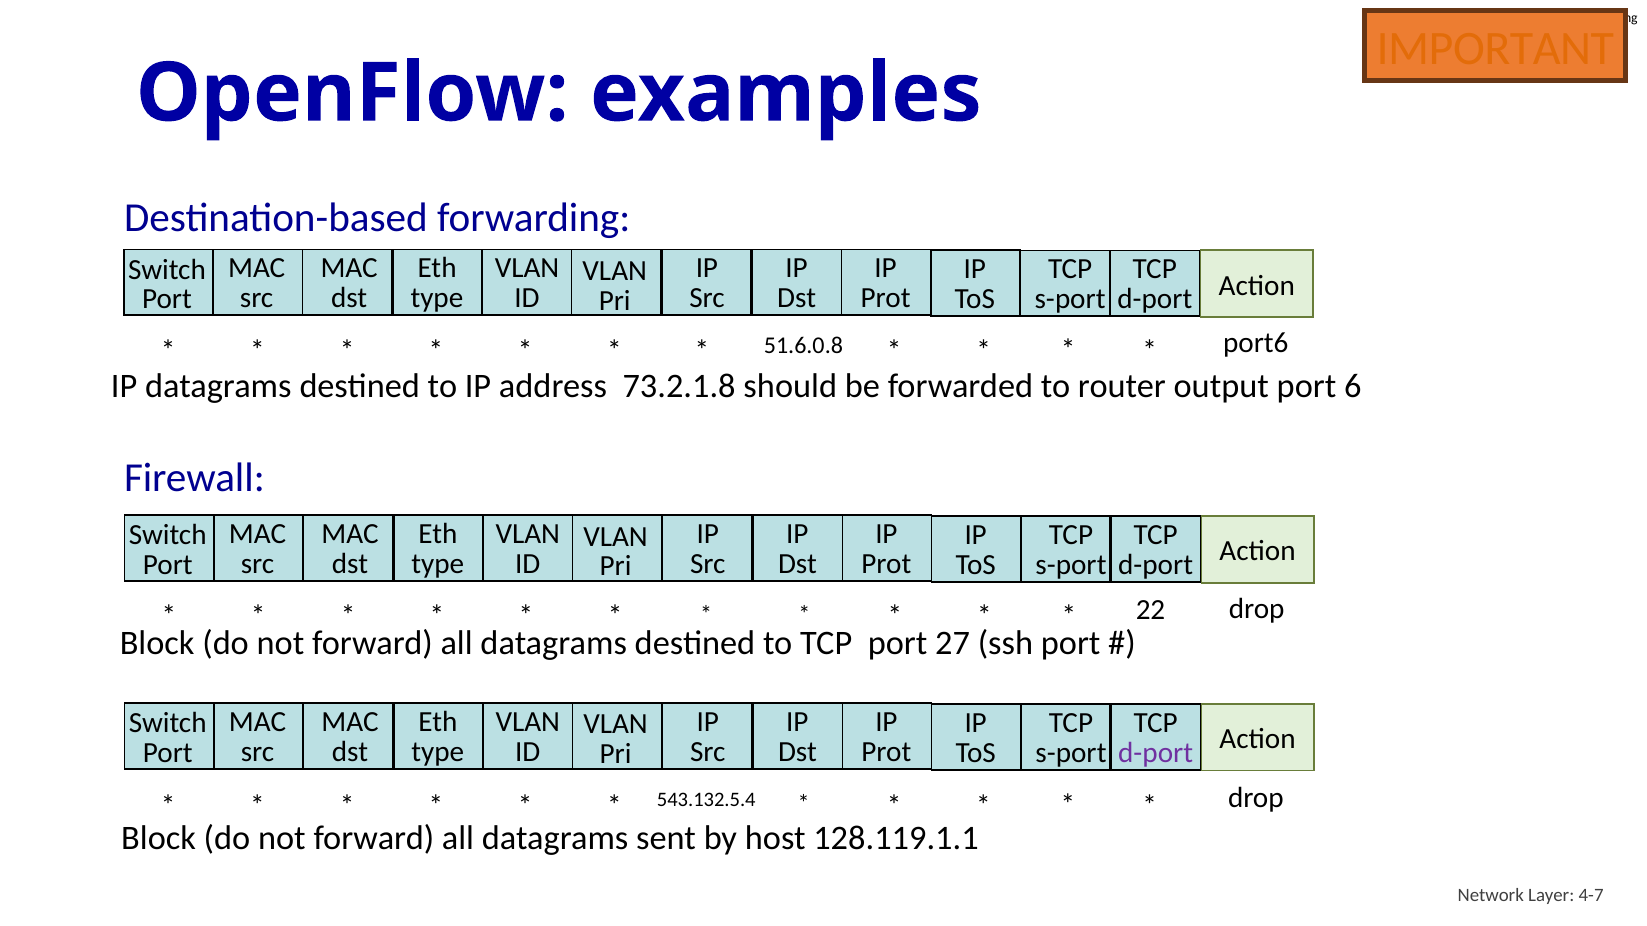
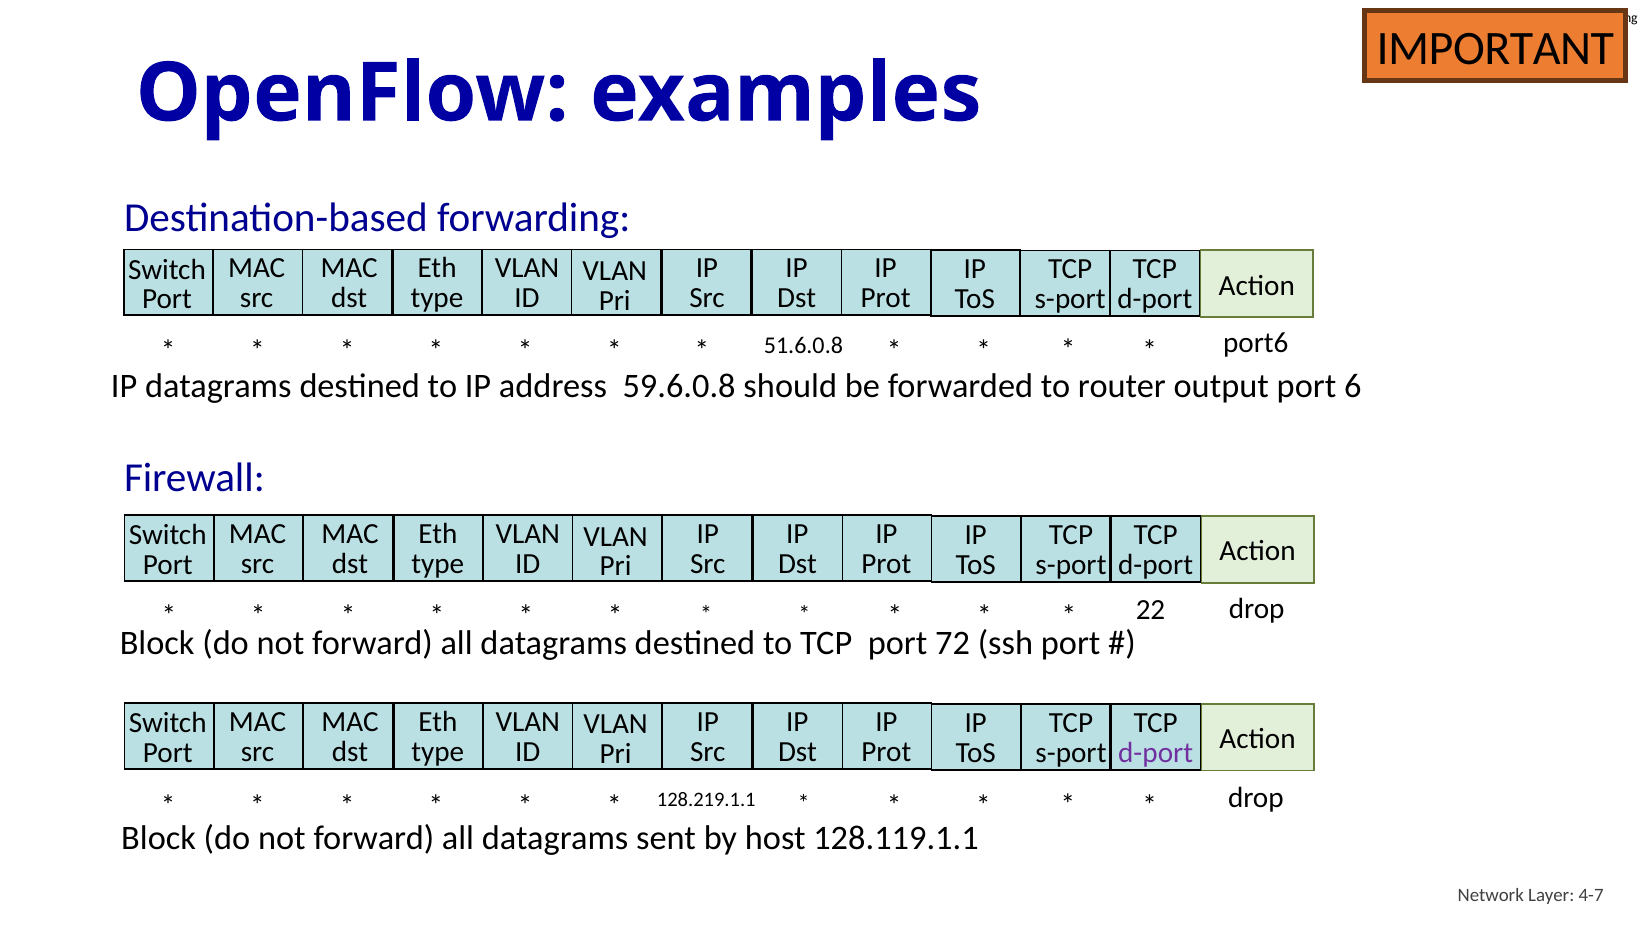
IMPORTANT colour: orange -> black (1495, 49)
73.2.1.8: 73.2.1.8 -> 59.6.0.8 (679, 387)
27: 27 -> 72 (953, 643)
543.132.5.4: 543.132.5.4 -> 128.219.1.1 (706, 800)
